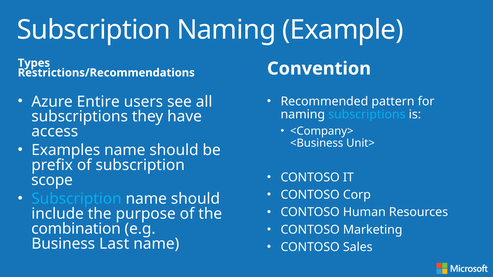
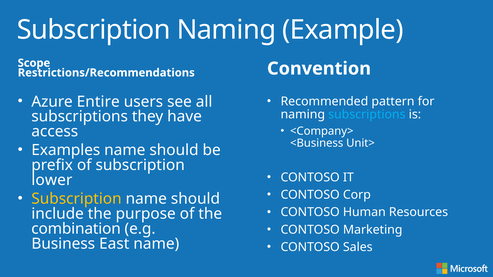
Types: Types -> Scope (34, 63)
scope: scope -> lower (52, 180)
Subscription colour: light blue -> yellow (77, 199)
Last: Last -> East (114, 244)
